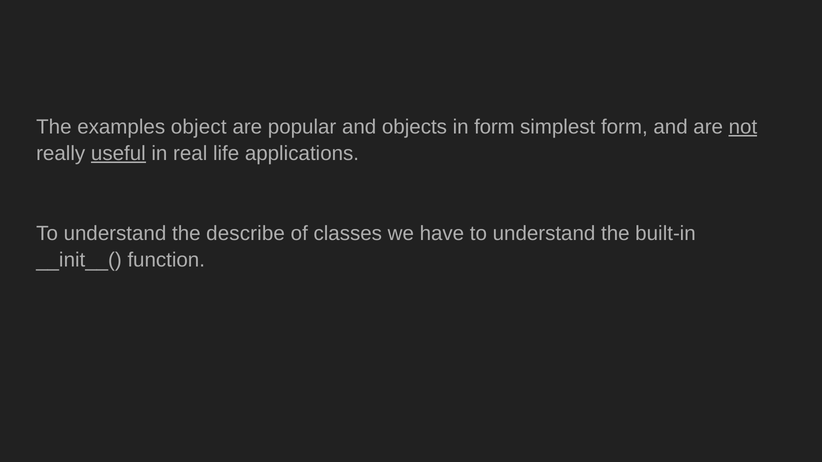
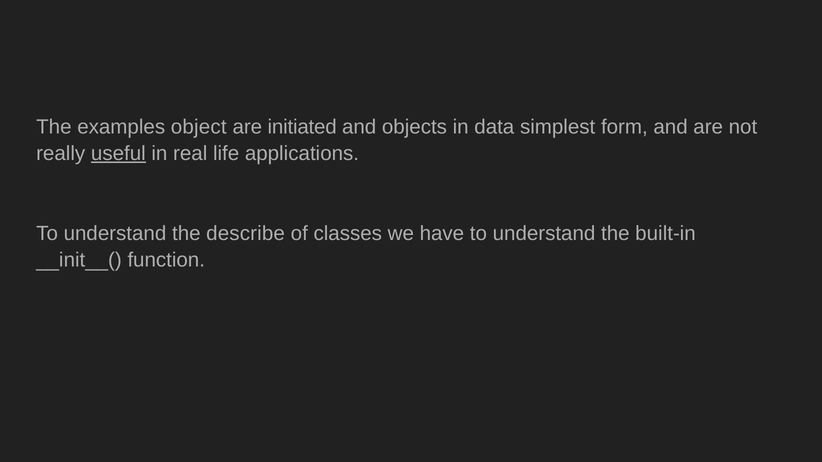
popular: popular -> initiated (302, 127)
in form: form -> data (494, 127)
not underline: present -> none (743, 127)
